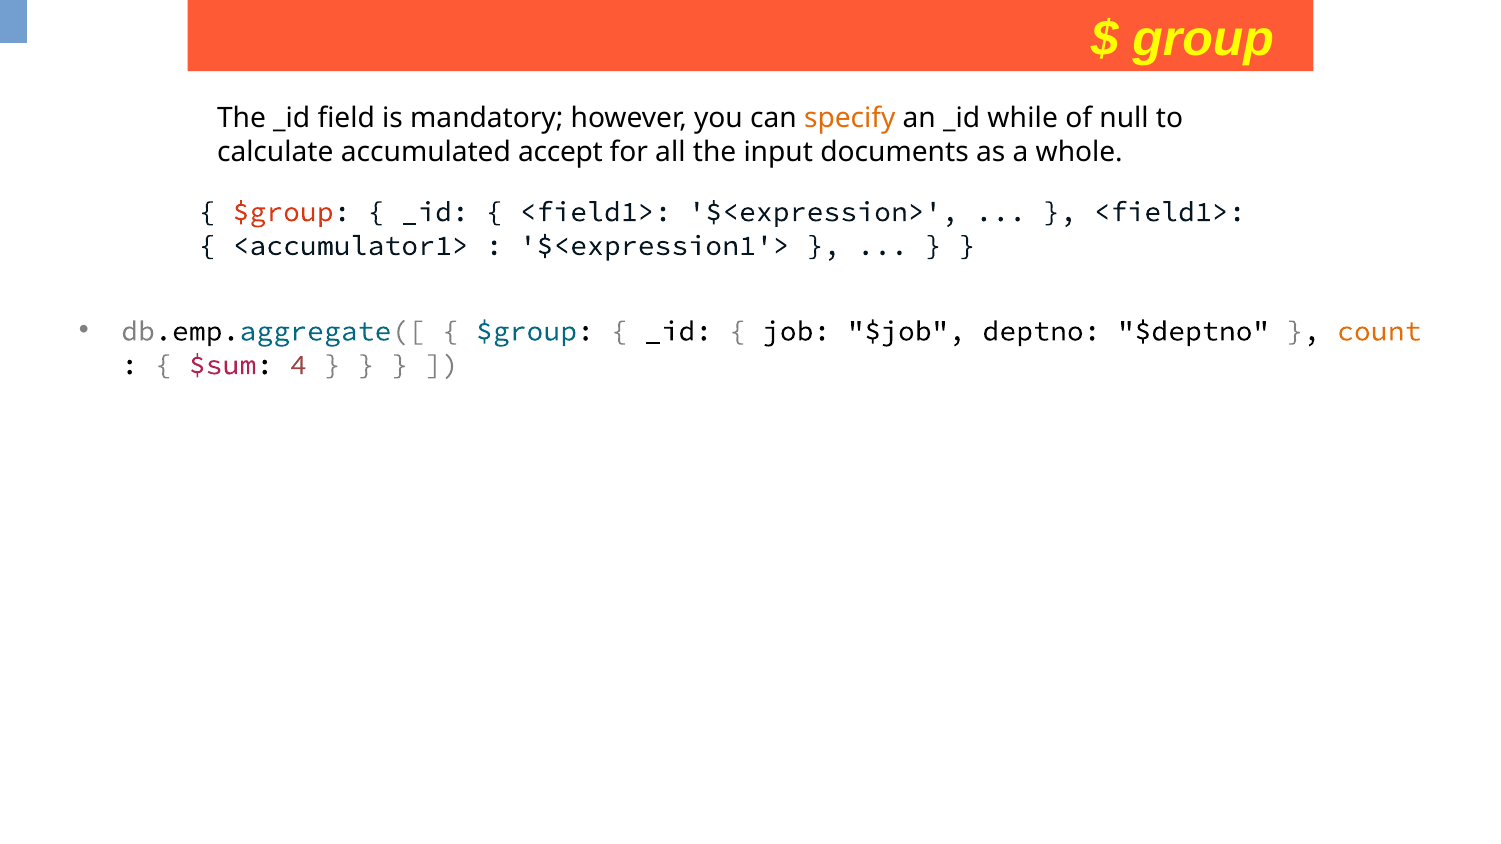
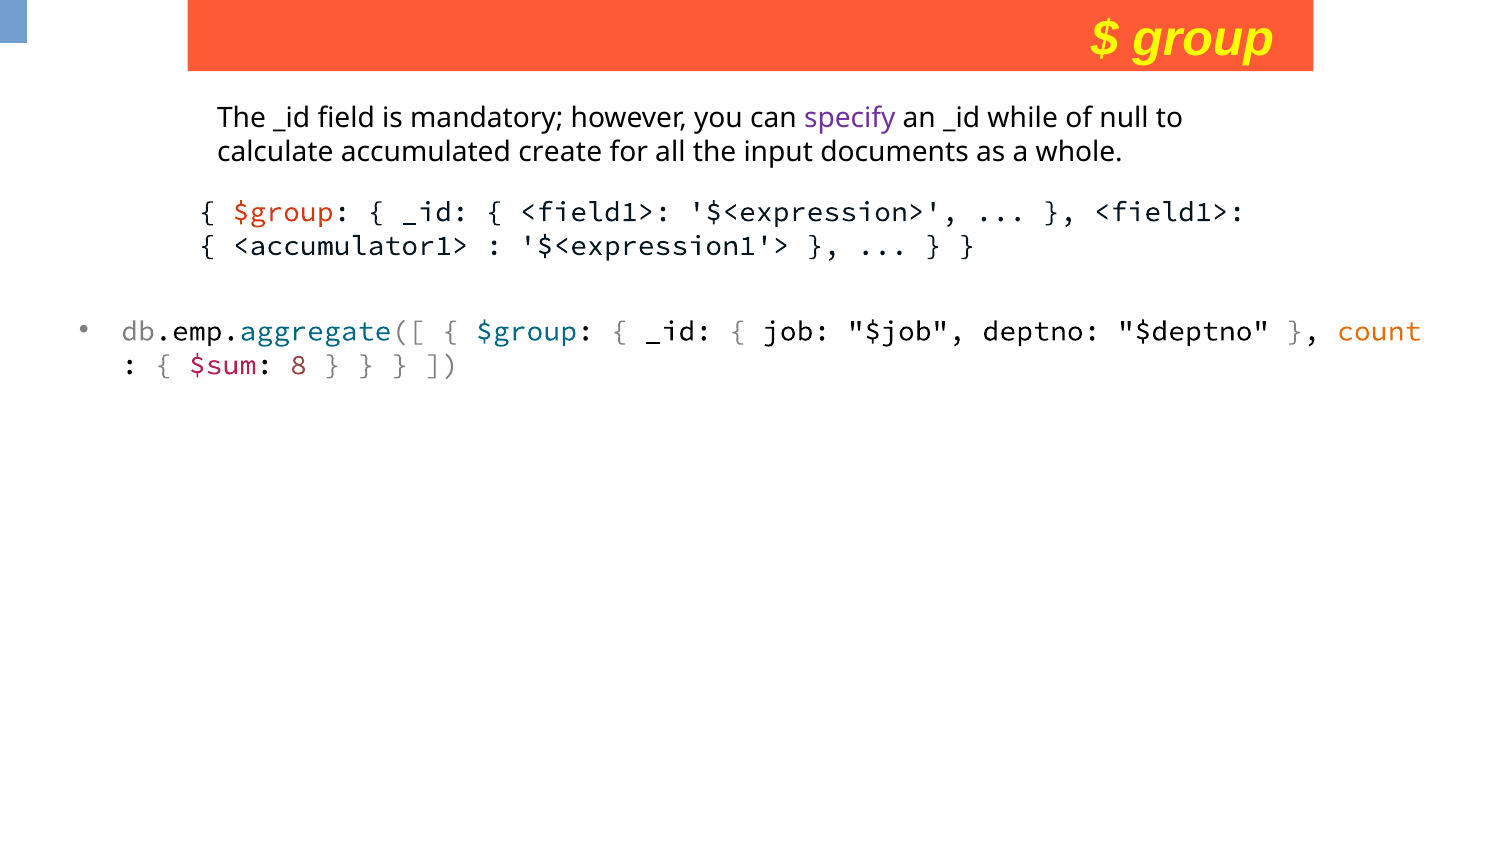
specify colour: orange -> purple (850, 118)
accept: accept -> create (560, 152)
4: 4 -> 8 (299, 365)
